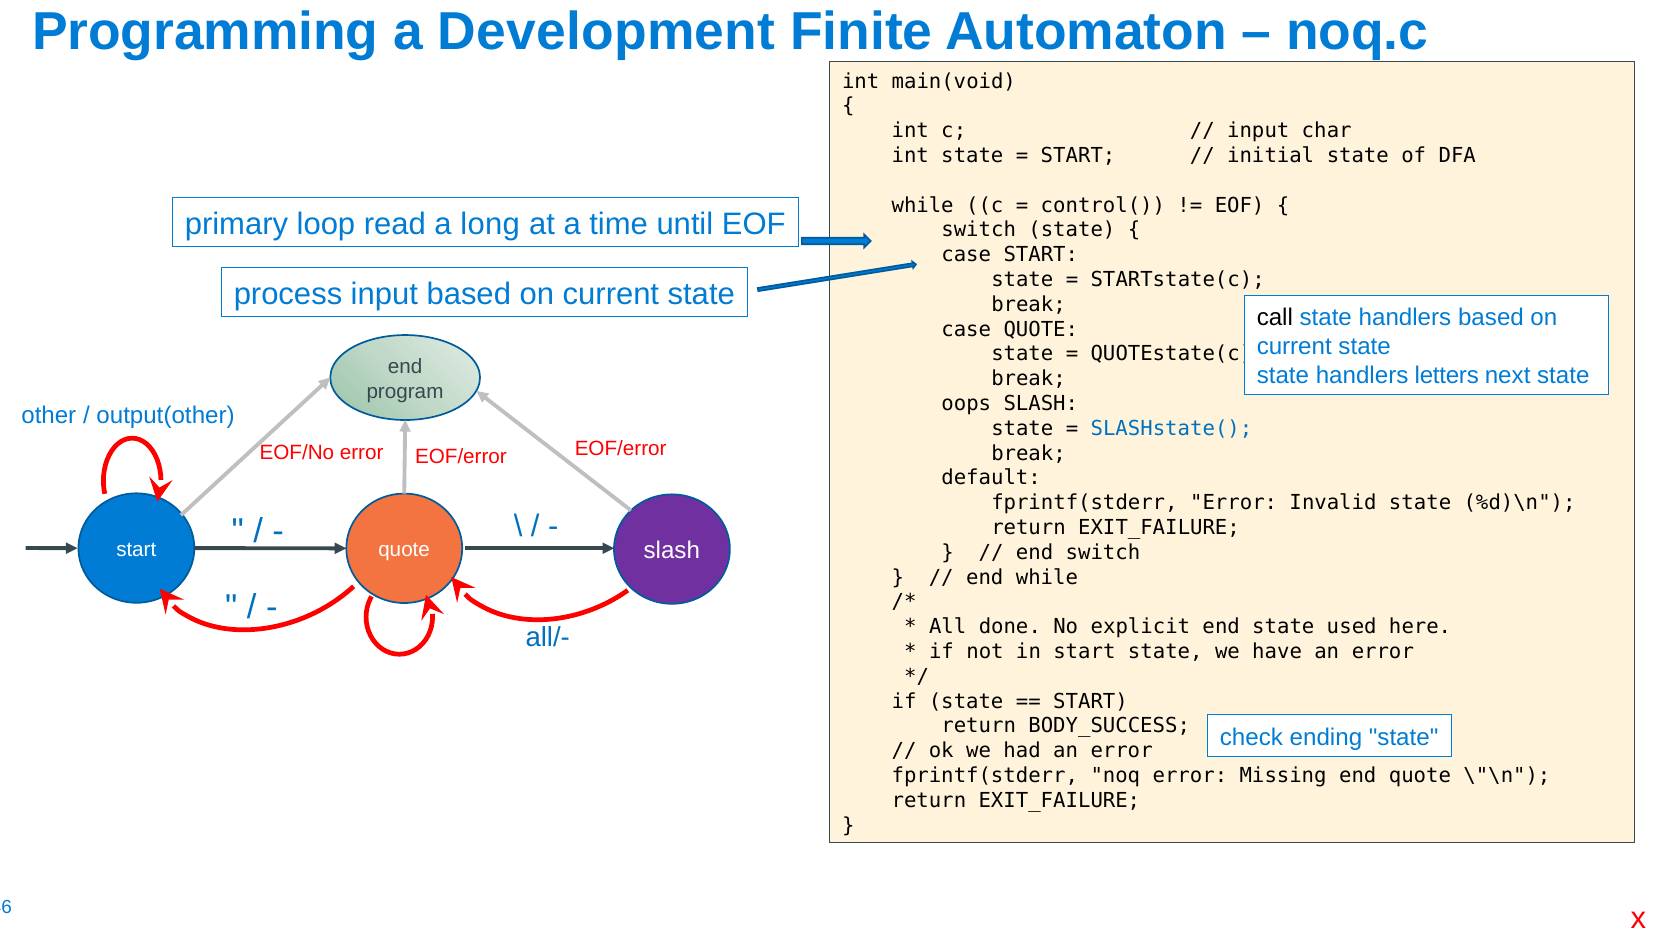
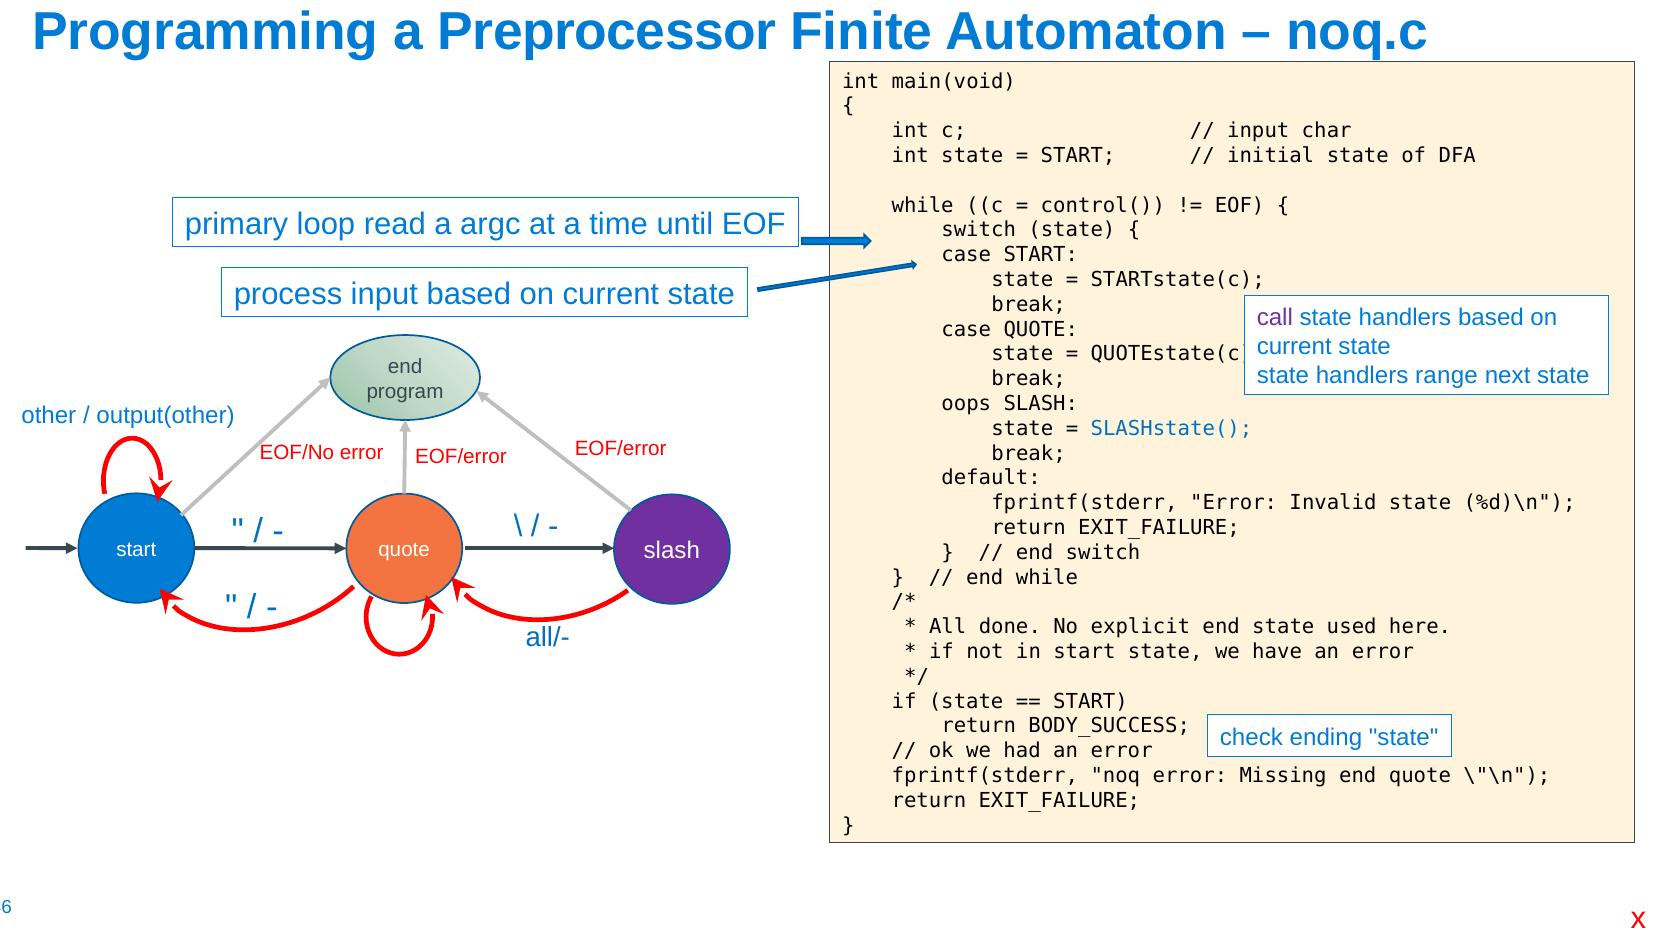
Development: Development -> Preprocessor (607, 32)
long: long -> argc (490, 224)
call colour: black -> purple (1275, 318)
letters: letters -> range (1446, 376)
